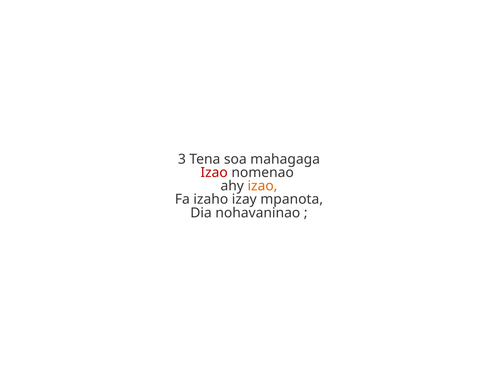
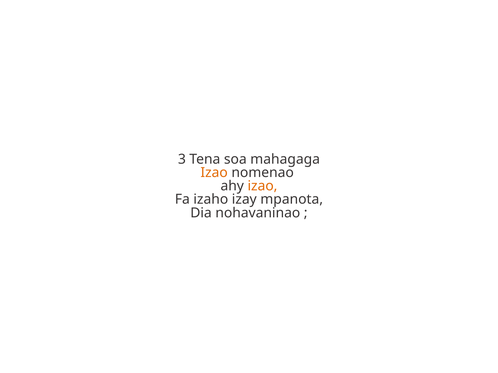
Izao colour: red -> orange (214, 173)
